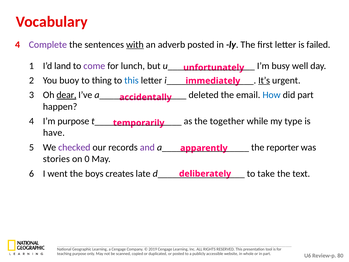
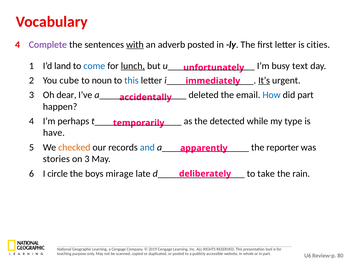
failed: failed -> cities (318, 45)
come colour: purple -> blue (94, 66)
lunch underline: none -> present (133, 66)
well: well -> text (300, 66)
buoy: buoy -> cube (69, 80)
thing: thing -> noun (102, 80)
dear underline: present -> none (66, 95)
I’m purpose: purpose -> perhaps (73, 121)
together: together -> detected (227, 121)
checked colour: purple -> orange (74, 147)
and colour: purple -> blue (147, 147)
on 0: 0 -> 3 (87, 159)
went: went -> circle (58, 173)
creates: creates -> mirage (120, 173)
text: text -> rain (301, 173)
